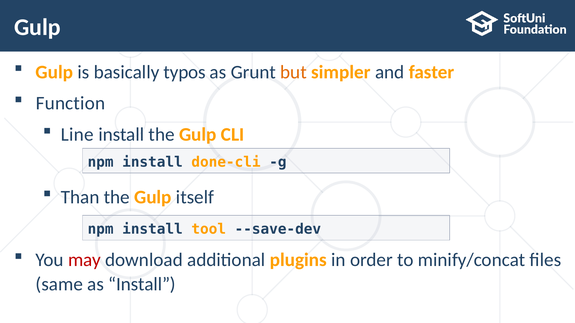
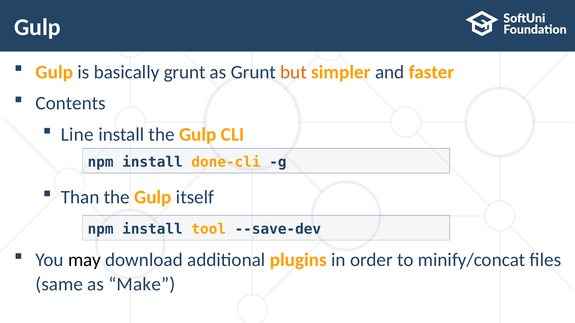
basically typos: typos -> grunt (185, 72)
Function: Function -> Contents (71, 103)
may colour: red -> black (84, 260)
as Install: Install -> Make (142, 284)
